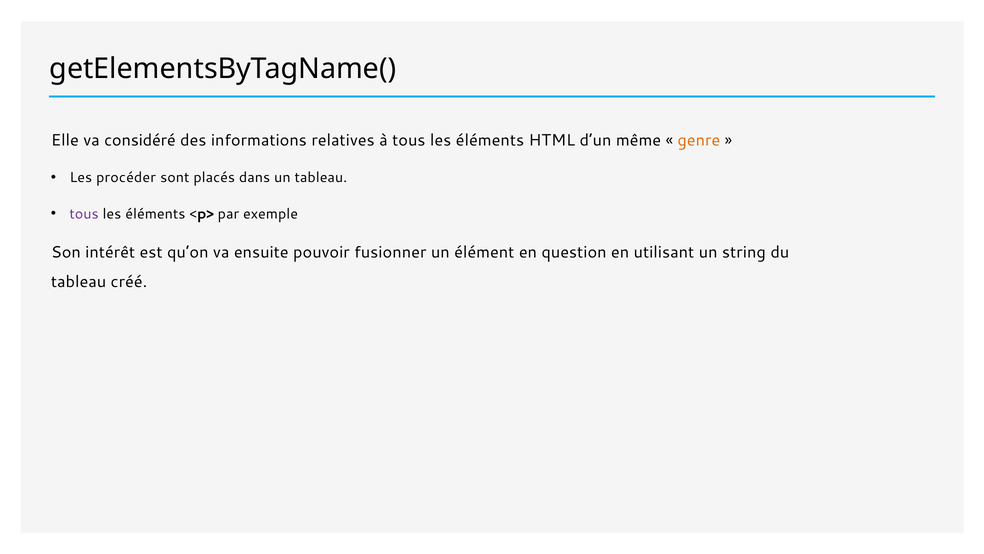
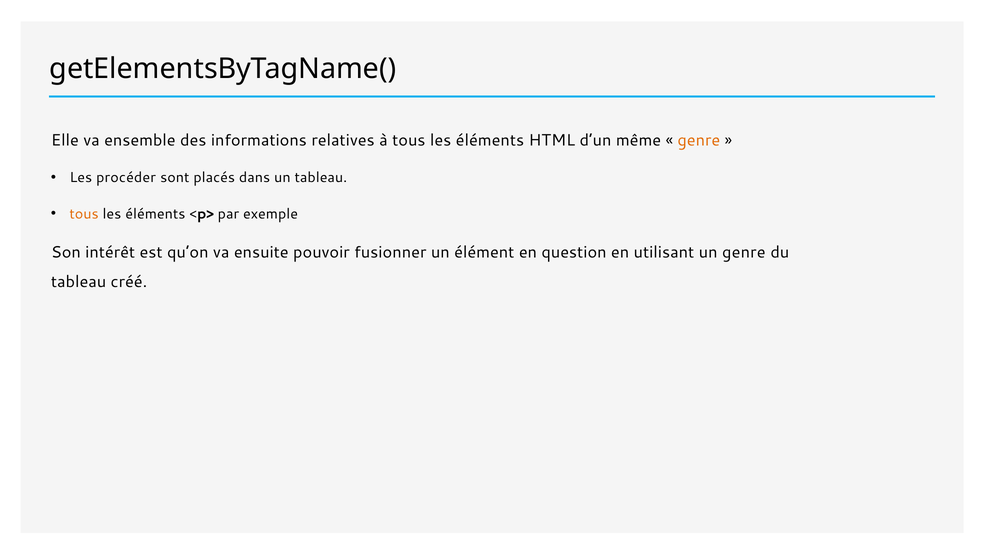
considéré: considéré -> ensemble (140, 140)
tous colour: purple -> orange (84, 214)
un string: string -> genre (744, 252)
